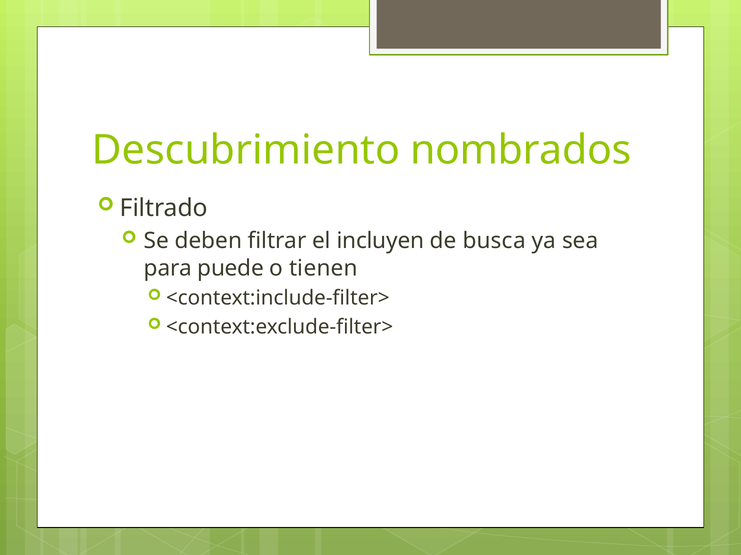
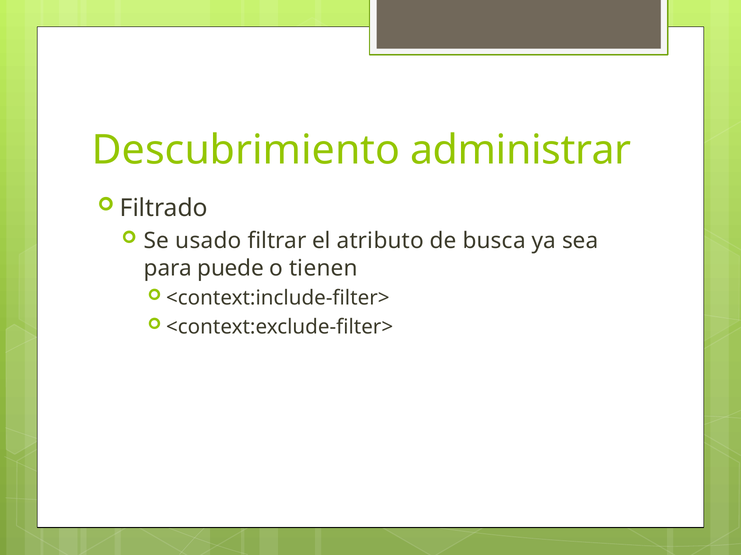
nombrados: nombrados -> administrar (521, 150)
deben: deben -> usado (208, 241)
incluyen: incluyen -> atributo (380, 241)
